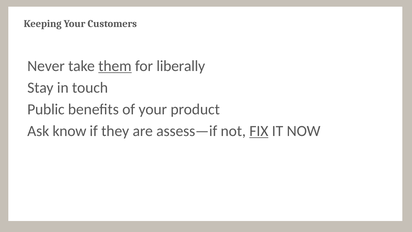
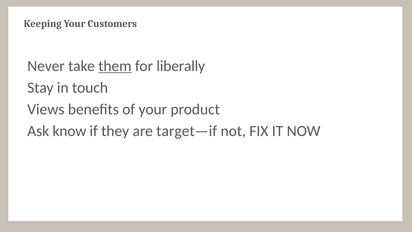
Public: Public -> Views (46, 109)
assess—if: assess—if -> target—if (187, 131)
FIX underline: present -> none (259, 131)
